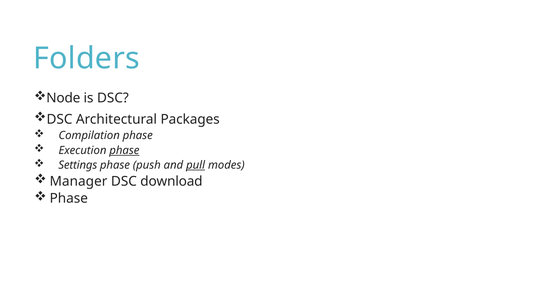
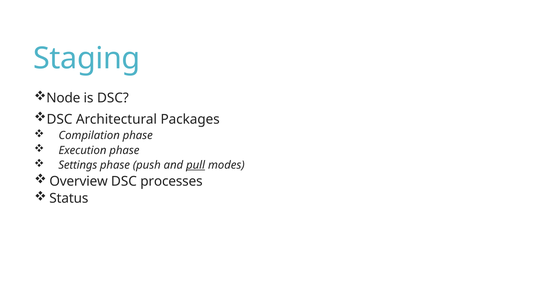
Folders: Folders -> Staging (87, 58)
phase underline: present -> none (124, 150)
Manager: Manager -> Overview (79, 181)
download: download -> processes (171, 181)
Phase: Phase -> Status (69, 198)
